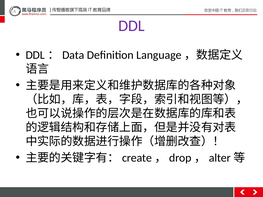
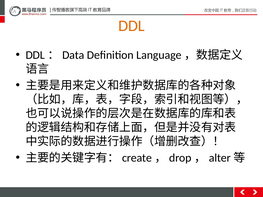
DDL colour: purple -> orange (131, 26)
